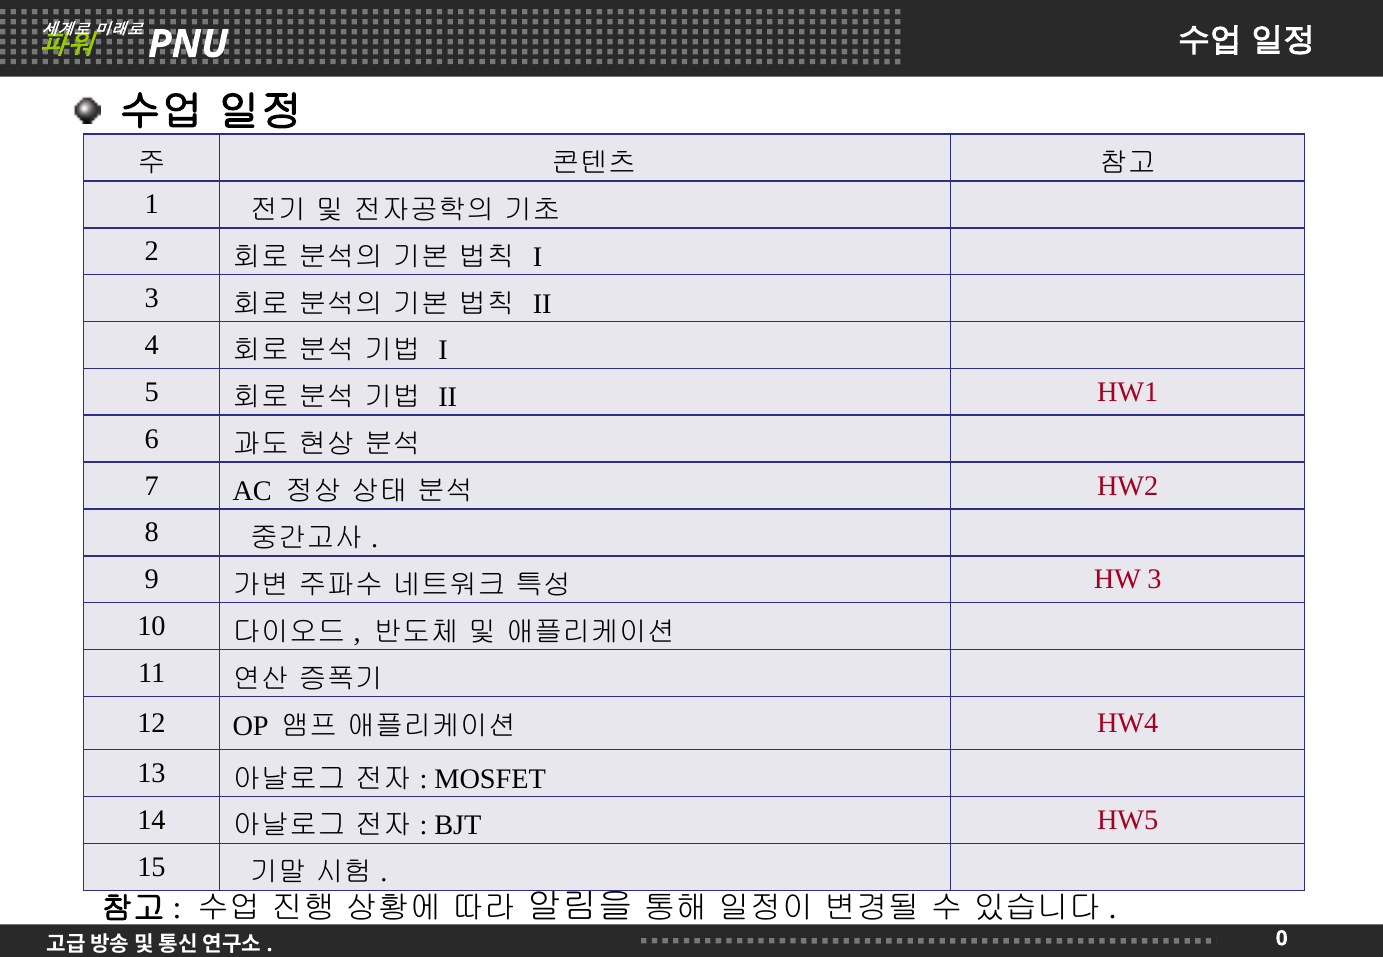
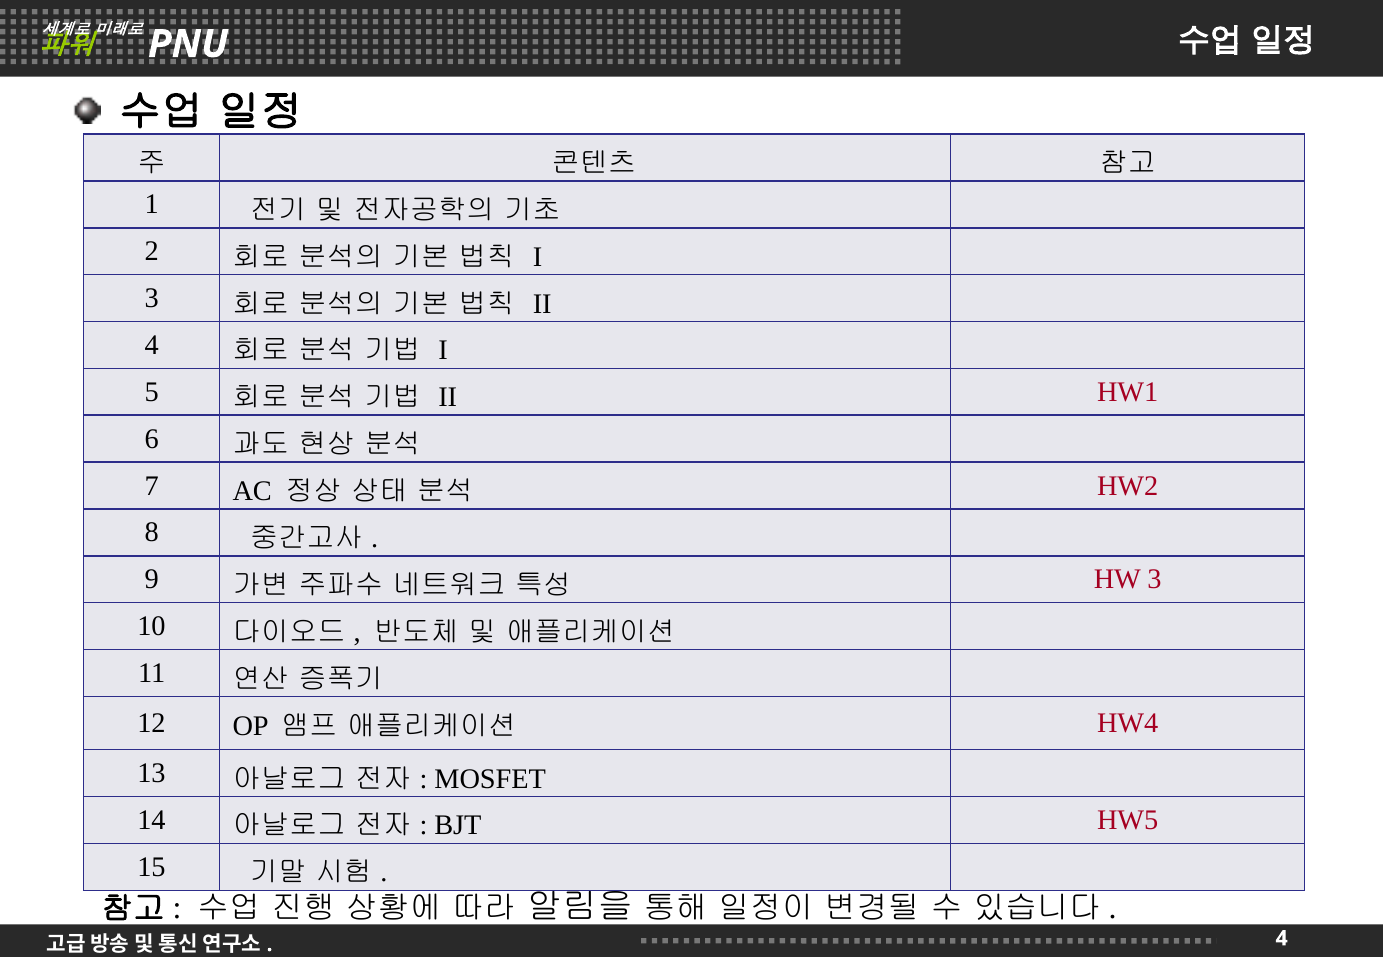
0: 0 -> 4 (1282, 939)
